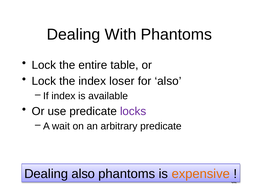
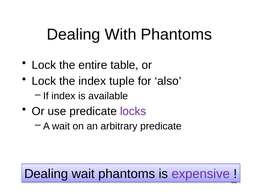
loser: loser -> tuple (122, 81)
Dealing also: also -> wait (83, 174)
expensive colour: orange -> purple (201, 174)
